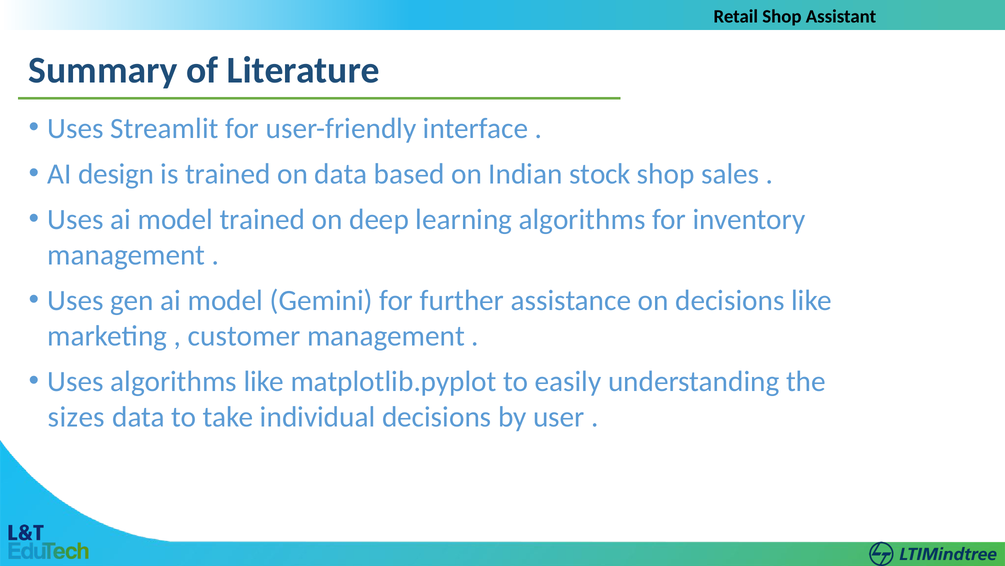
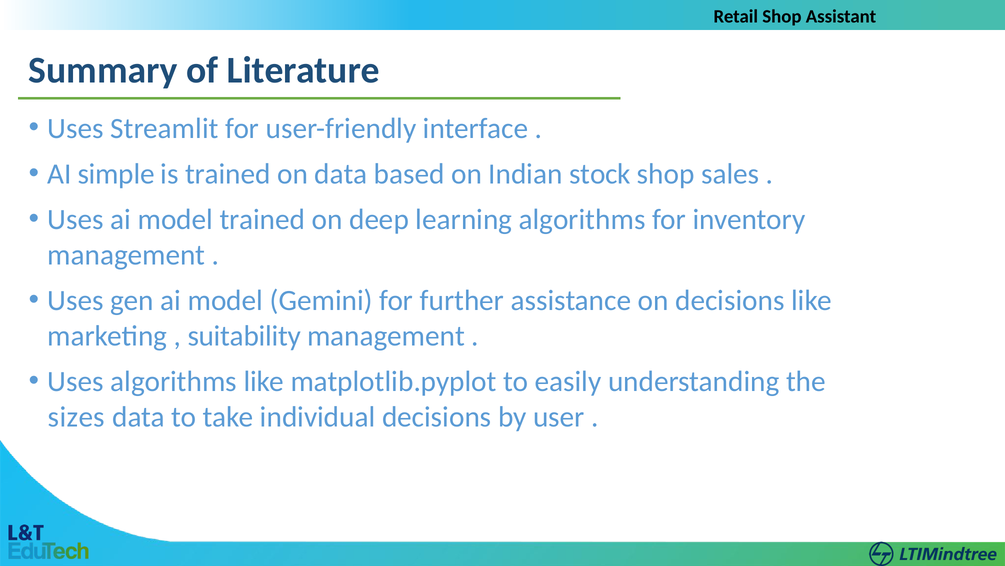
design: design -> simple (116, 174)
customer: customer -> suitability (244, 336)
